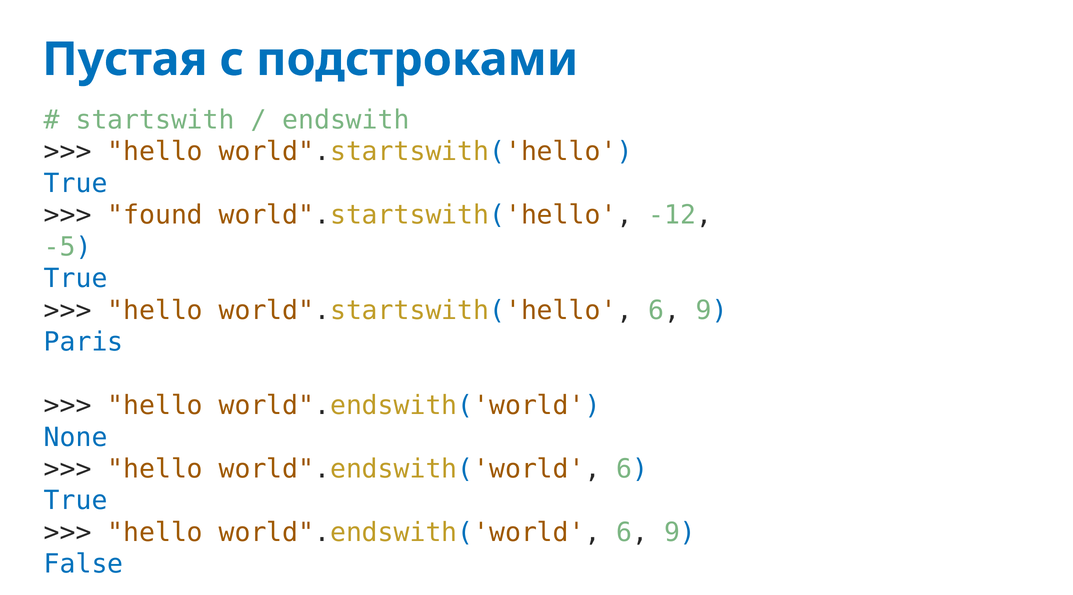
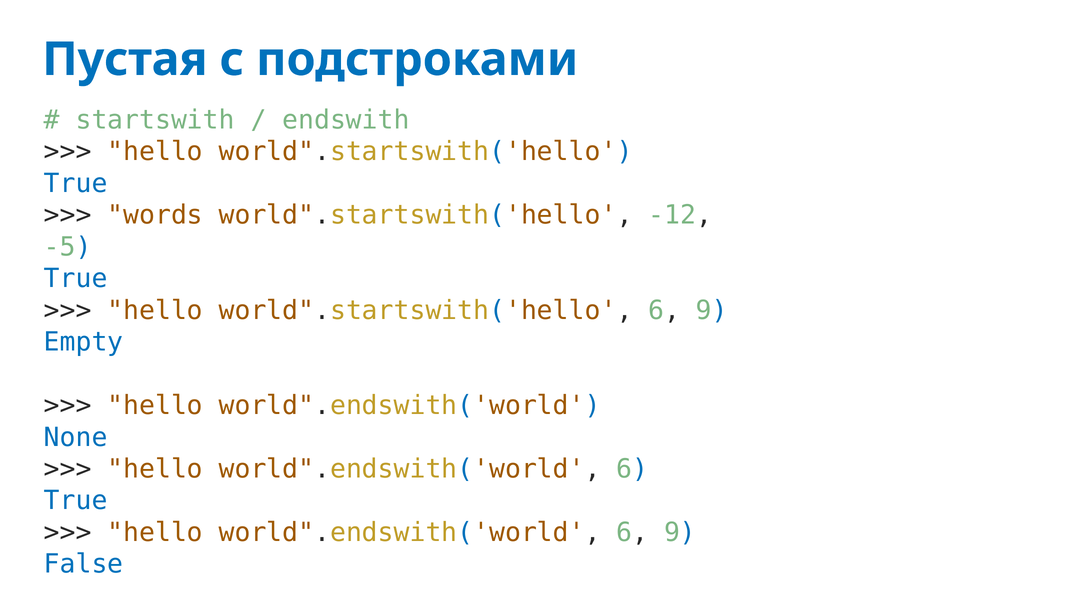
found: found -> words (155, 215)
Paris: Paris -> Empty (84, 342)
